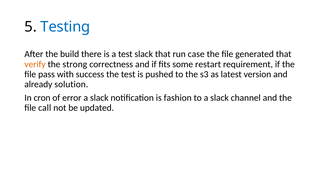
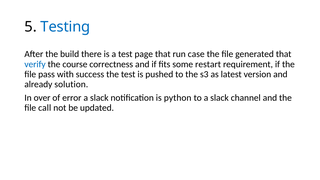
test slack: slack -> page (144, 54)
verify colour: orange -> blue (35, 64)
strong: strong -> course (75, 64)
cron: cron -> over (42, 98)
fashion: fashion -> python (178, 98)
